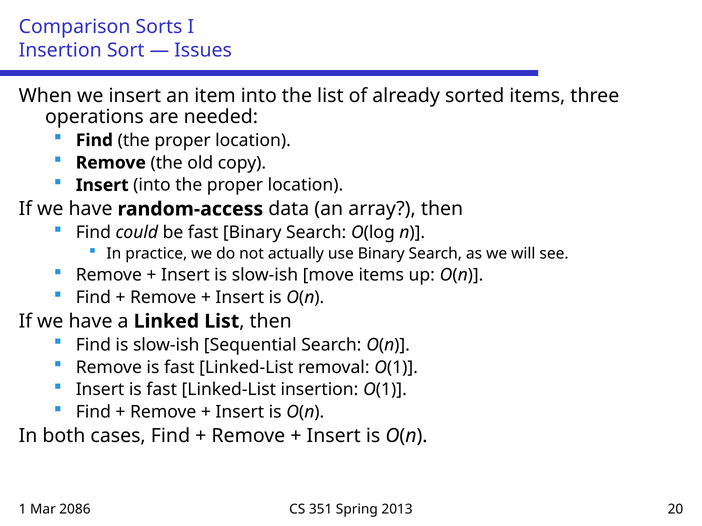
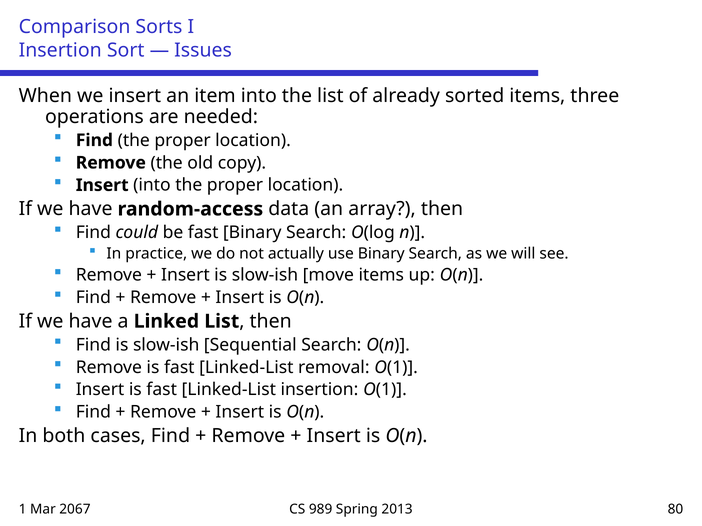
2086: 2086 -> 2067 (75, 510)
351: 351 -> 989 (321, 510)
20: 20 -> 80 (676, 510)
